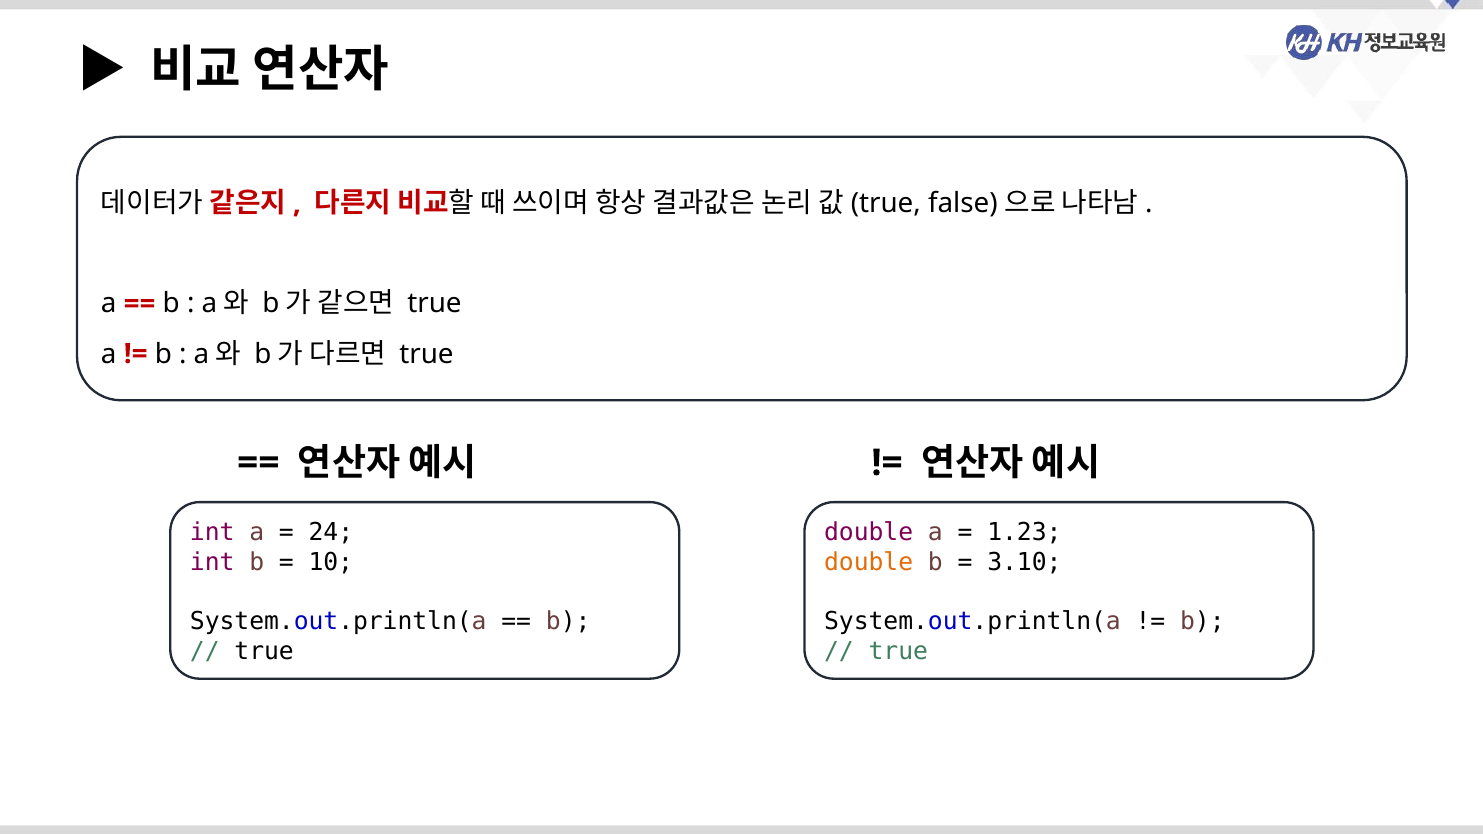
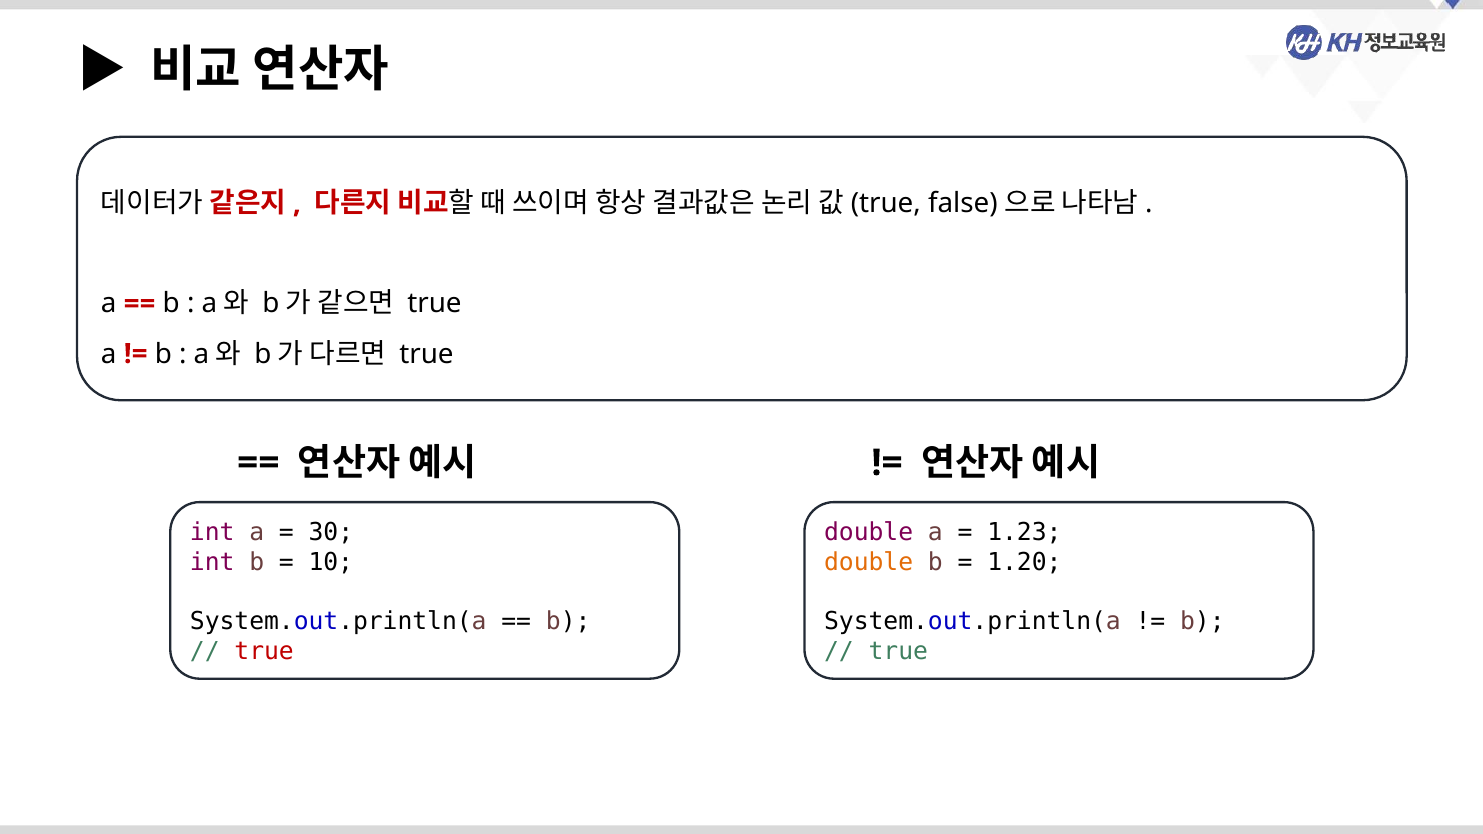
24: 24 -> 30 (331, 533)
3.10: 3.10 -> 1.20 (1024, 563)
true colour: black -> red (264, 652)
